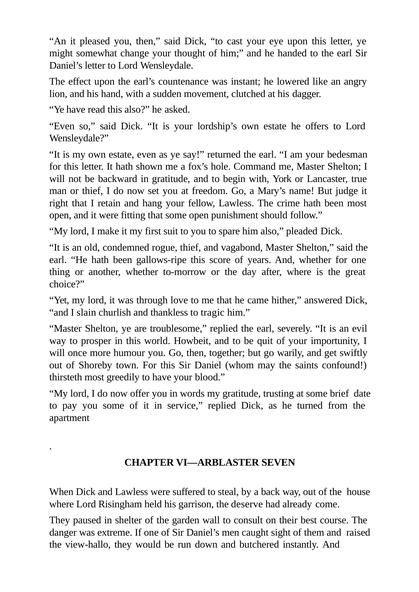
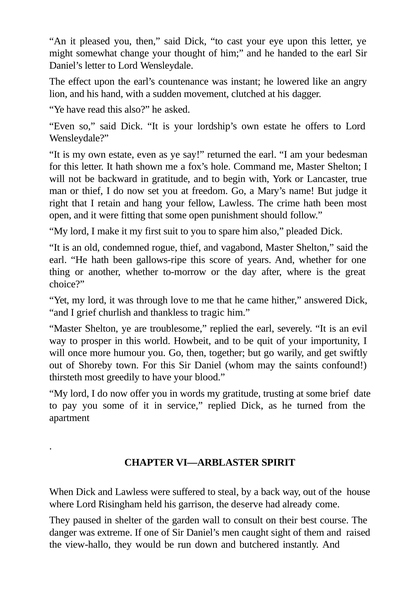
slain: slain -> grief (86, 313)
SEVEN: SEVEN -> SPIRIT (278, 463)
